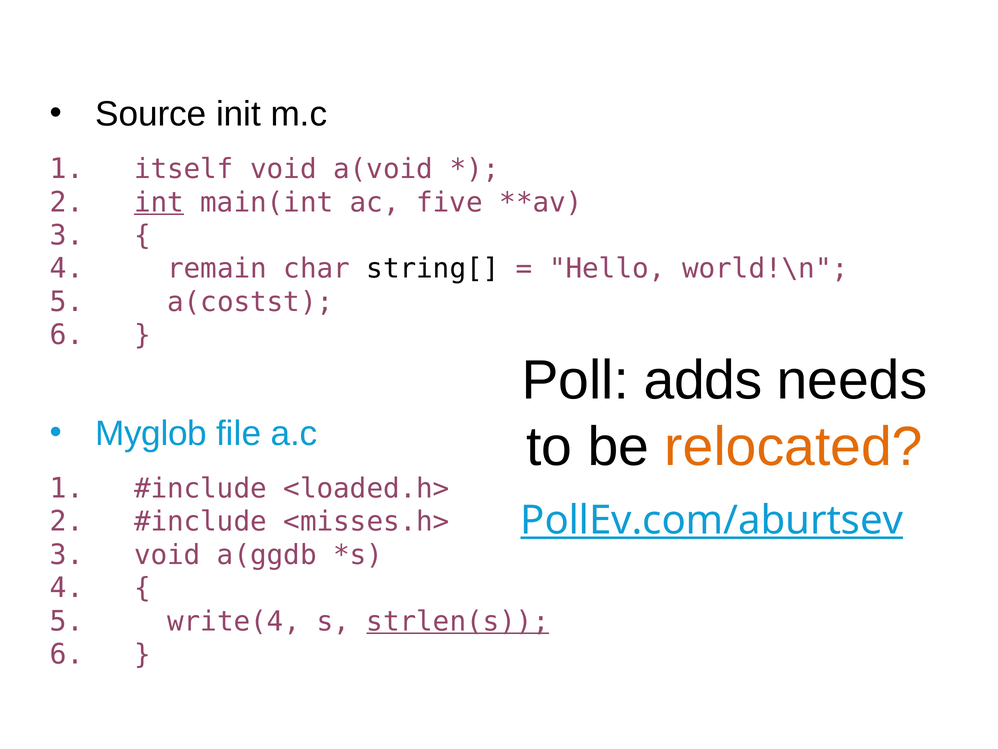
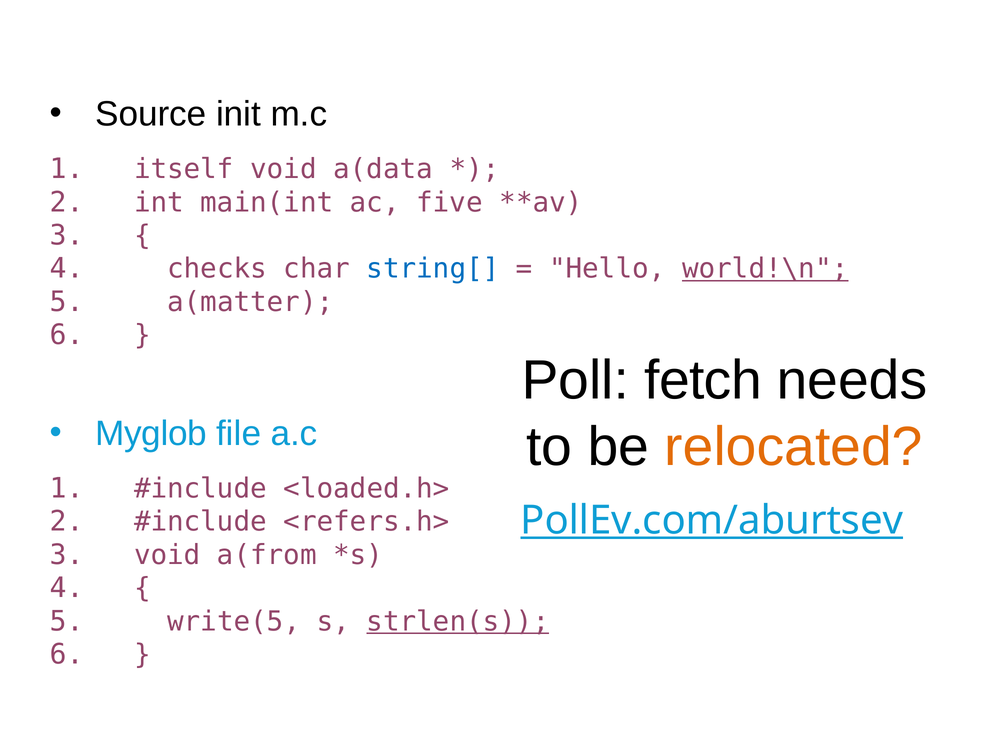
a(void: a(void -> a(data (383, 169)
int underline: present -> none (159, 202)
remain: remain -> checks (217, 269)
string[ colour: black -> blue (433, 269)
world!\n underline: none -> present (765, 269)
a(costst: a(costst -> a(matter (250, 302)
adds: adds -> fetch (703, 380)
<misses.h>: <misses.h> -> <refers.h> (367, 521)
a(ggdb: a(ggdb -> a(from (267, 555)
write(4: write(4 -> write(5 (234, 621)
